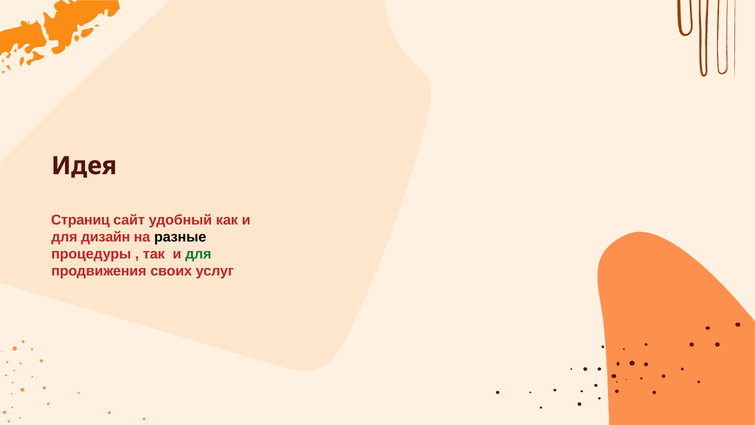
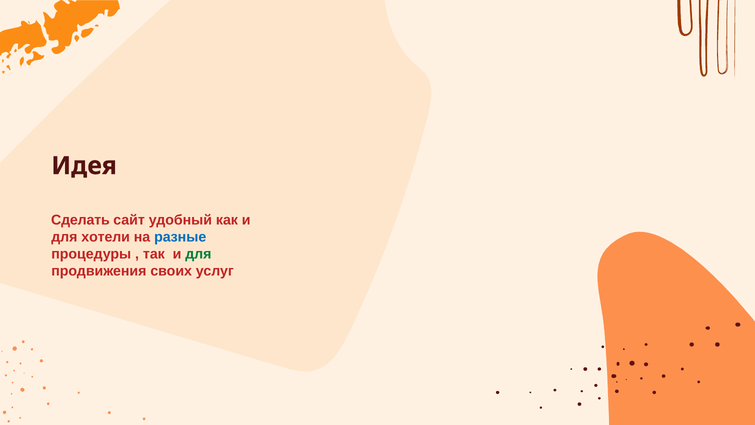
Страниц: Страниц -> Сделать (80, 220)
дизайн: дизайн -> хотели (106, 237)
разные colour: black -> blue (180, 237)
